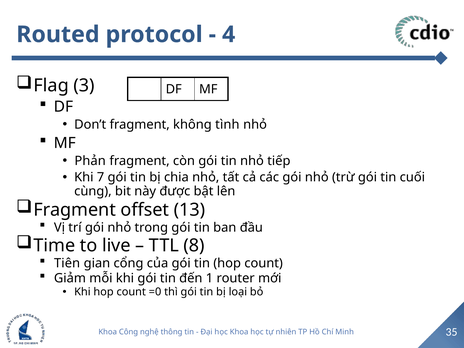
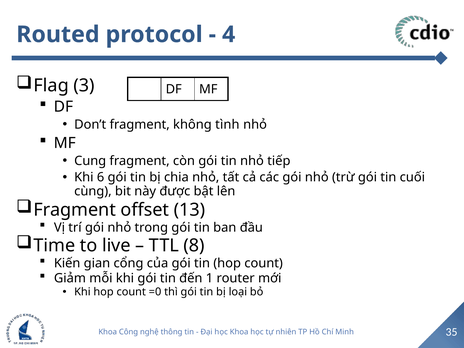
Phản: Phản -> Cung (90, 161)
7: 7 -> 6 (101, 177)
Tiên: Tiên -> Kiến (67, 263)
